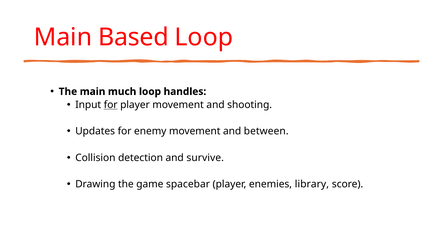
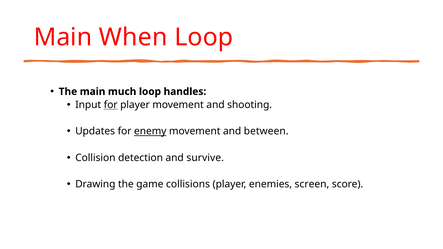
Based: Based -> When (133, 37)
enemy underline: none -> present (150, 131)
spacebar: spacebar -> collisions (188, 184)
library: library -> screen (312, 184)
